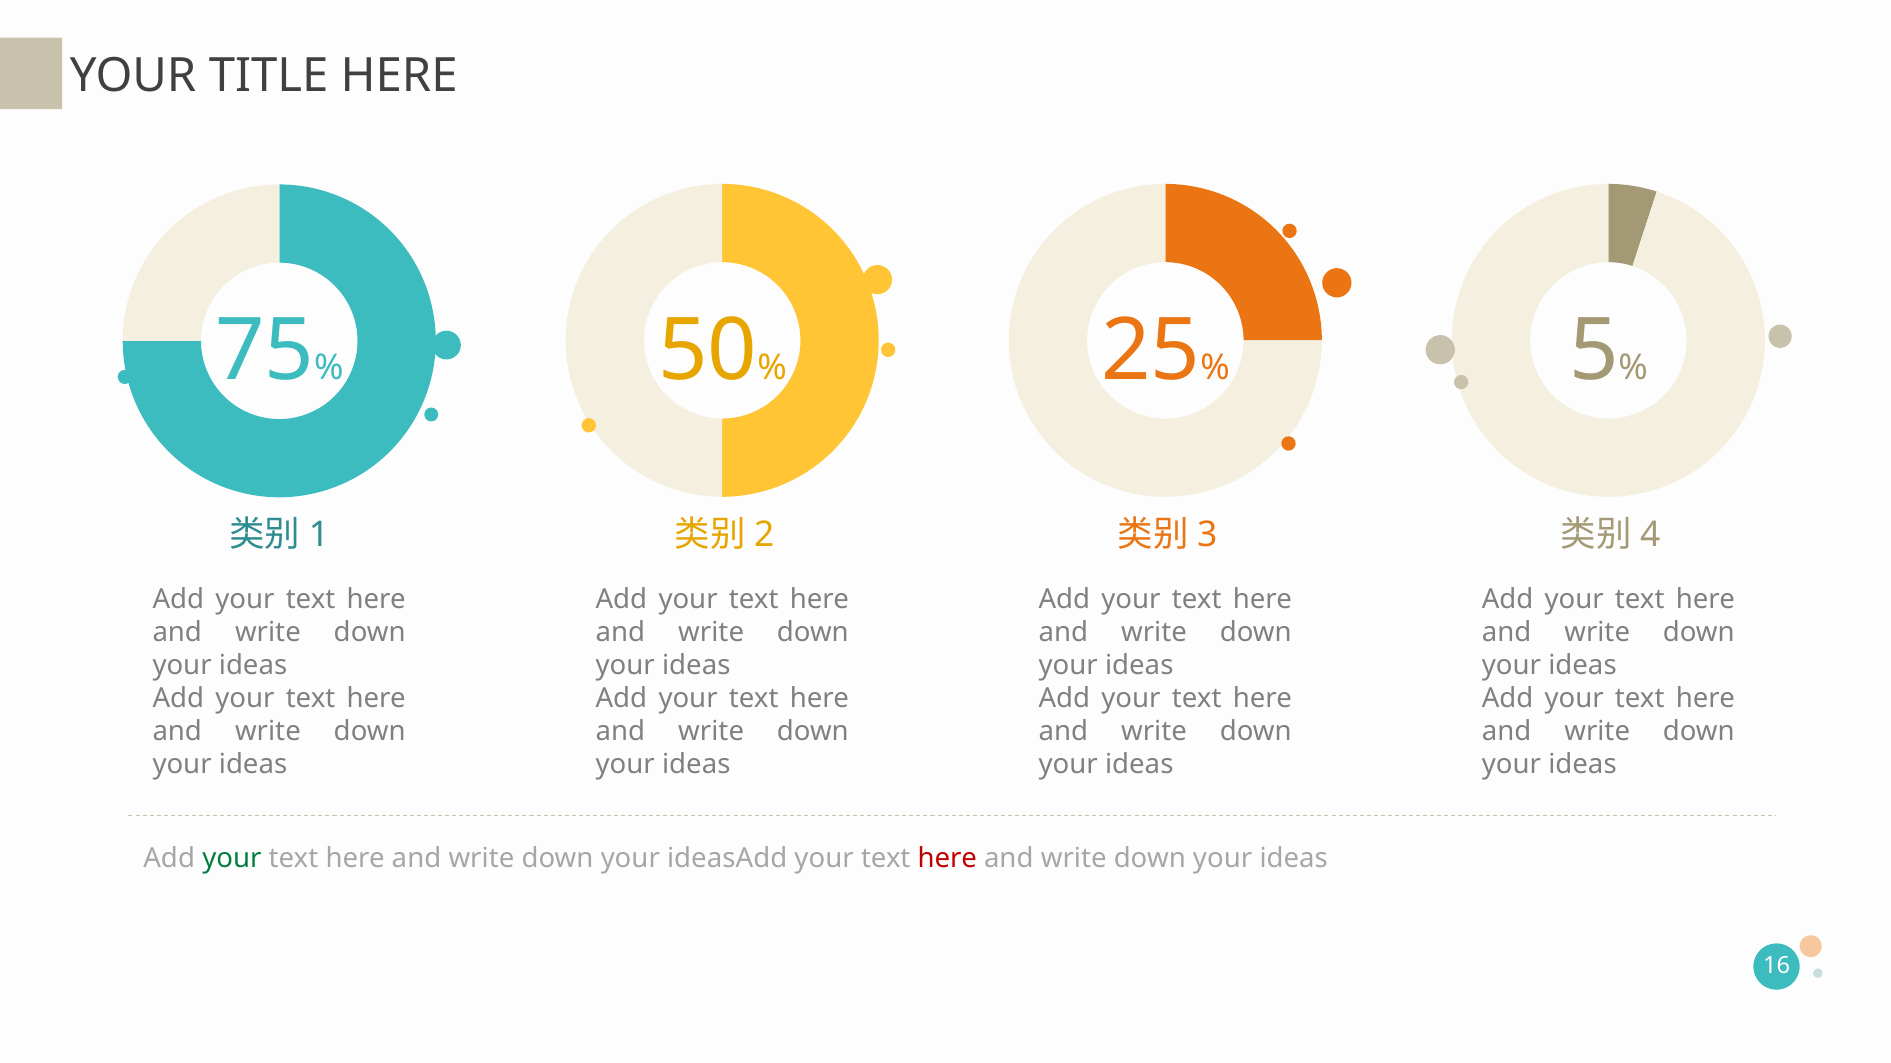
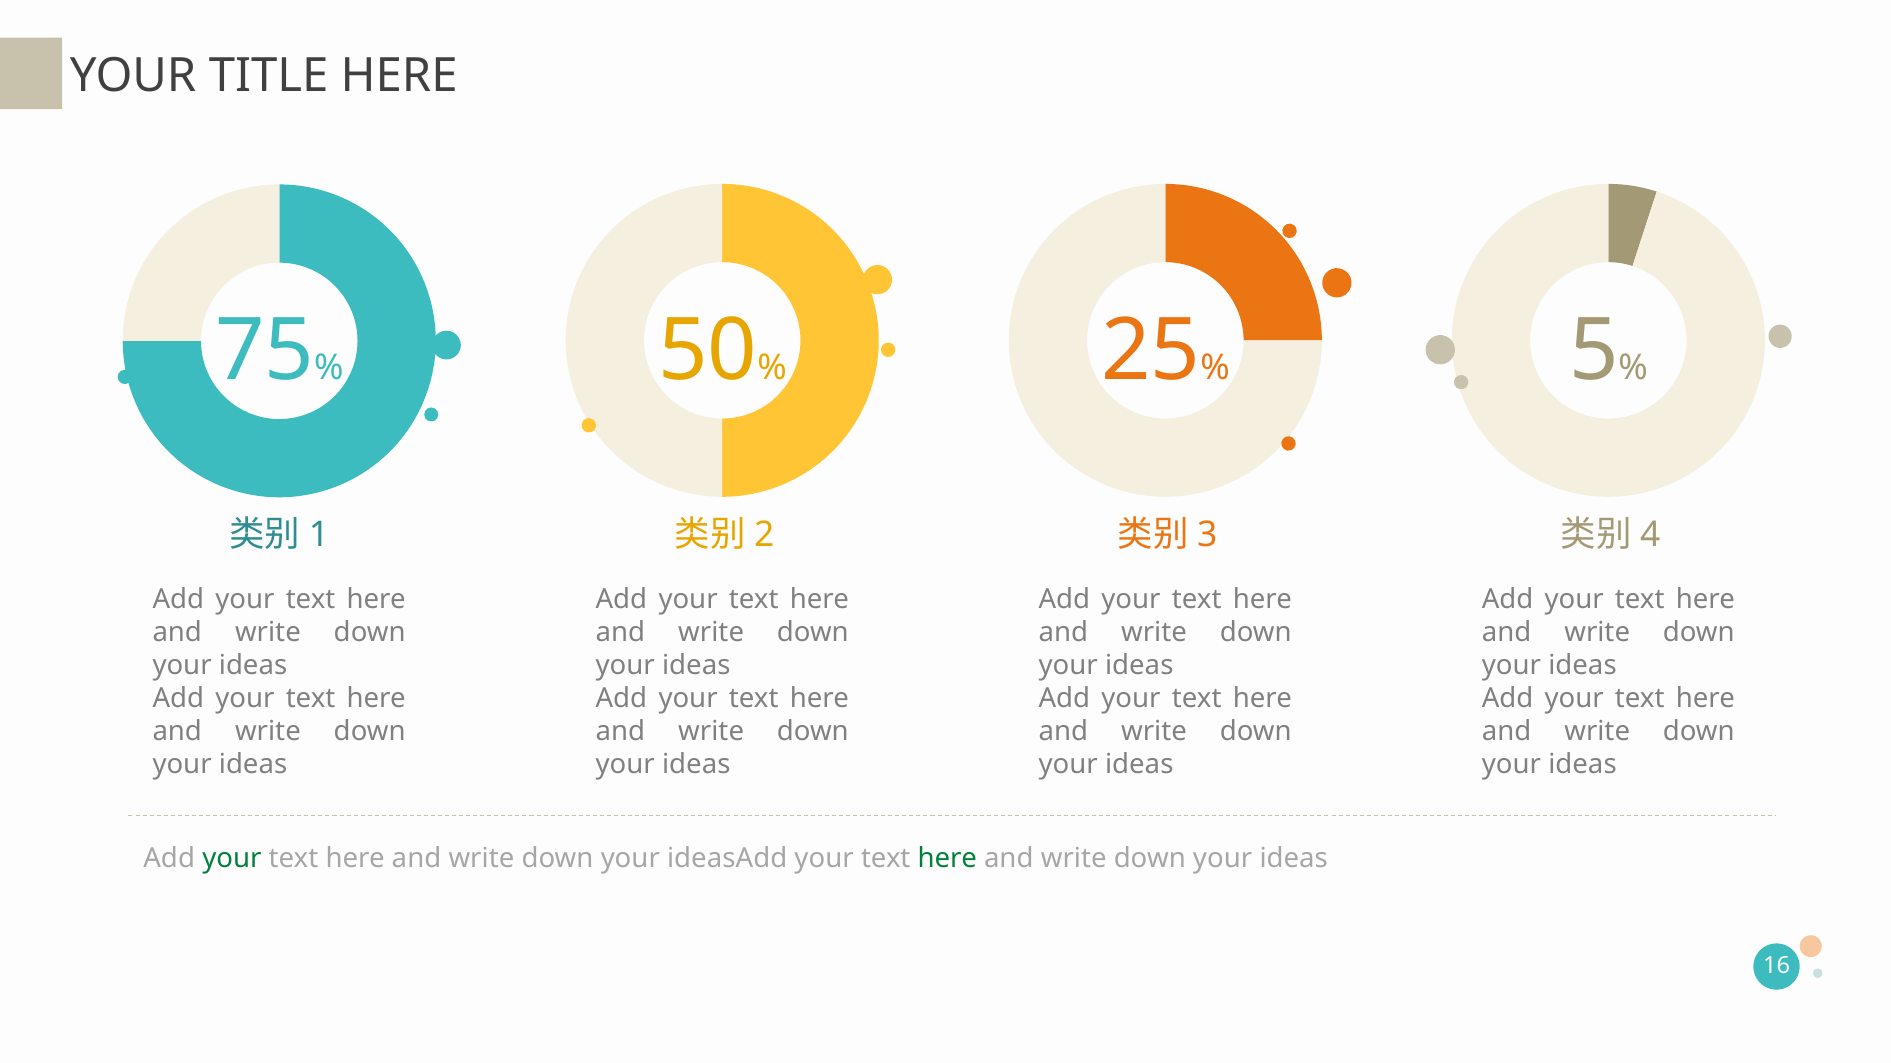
here colour: red -> green (947, 859)
